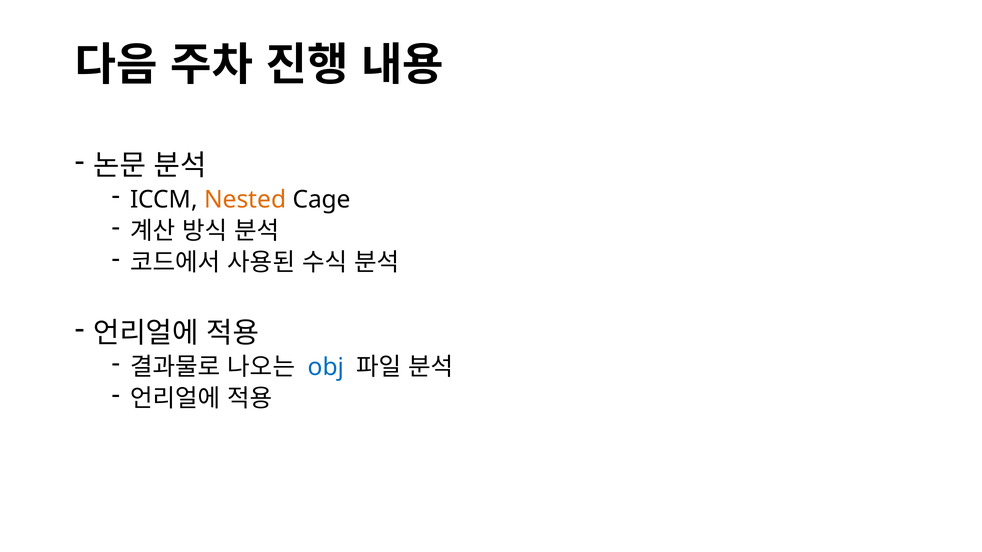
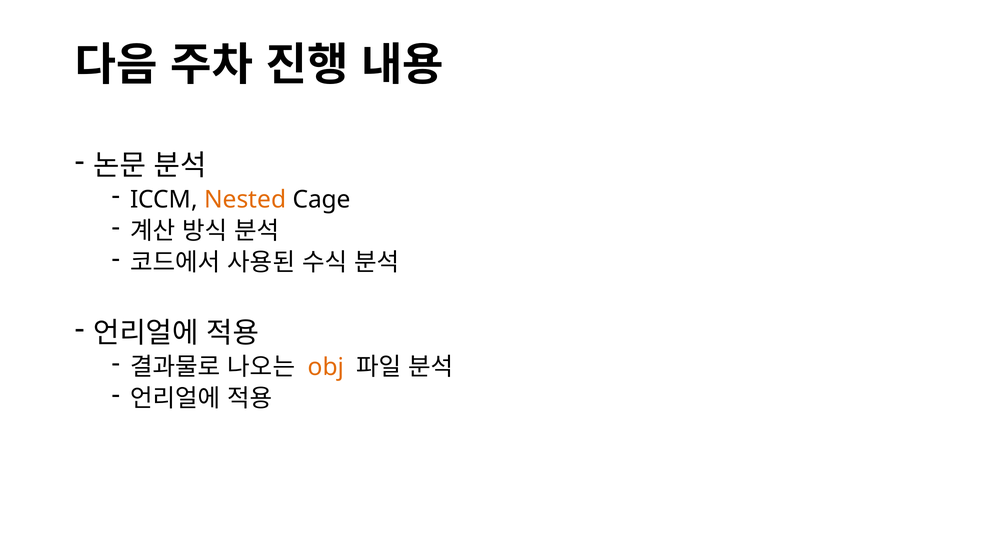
obj colour: blue -> orange (326, 367)
